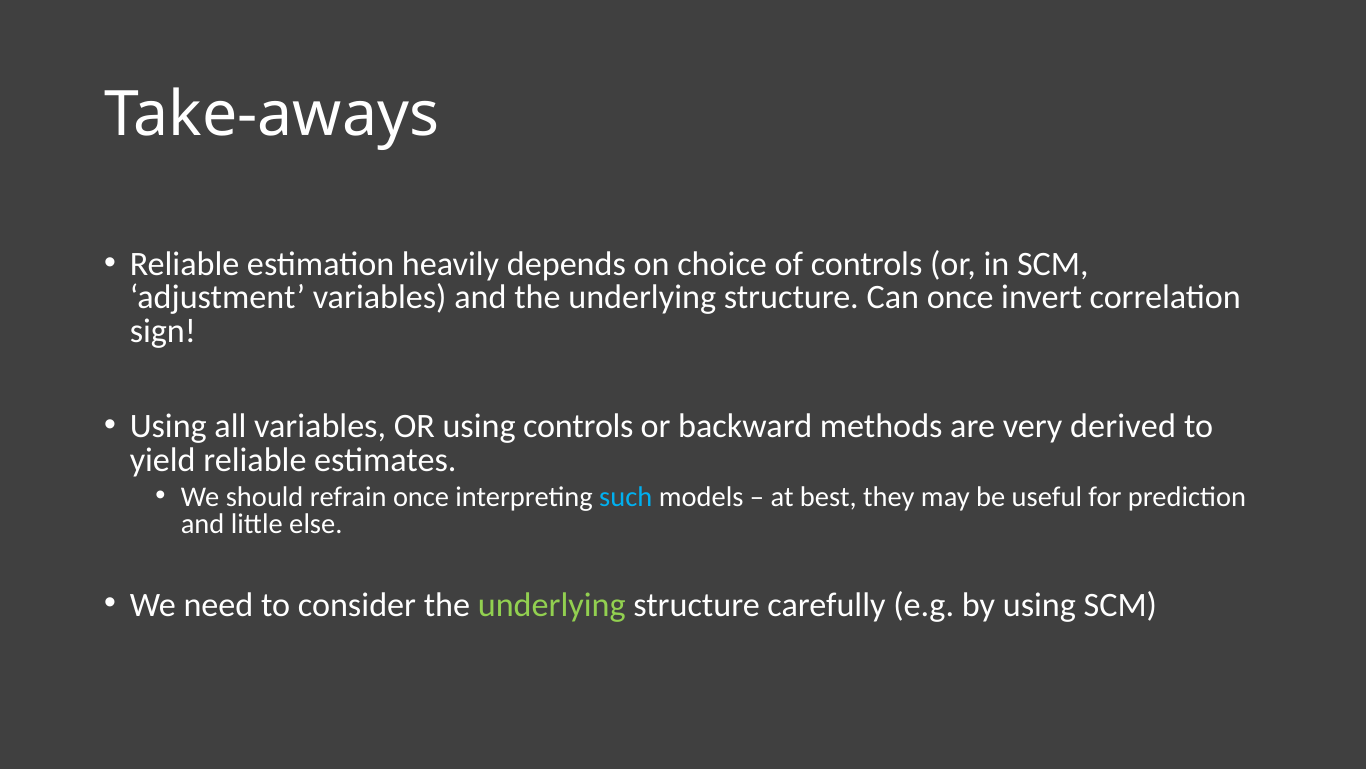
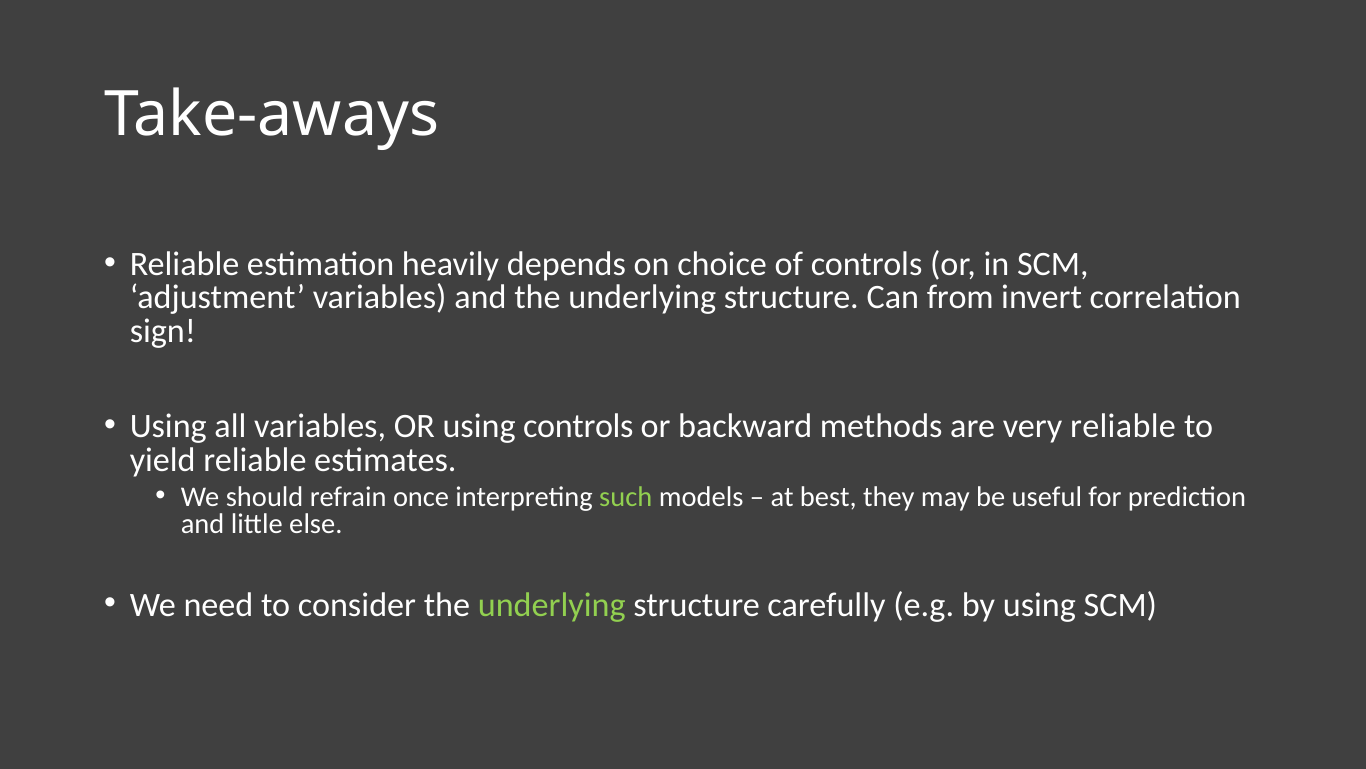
Can once: once -> from (960, 297)
very derived: derived -> reliable (1123, 426)
such colour: light blue -> light green (626, 496)
